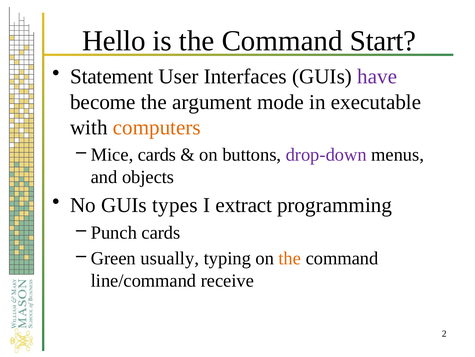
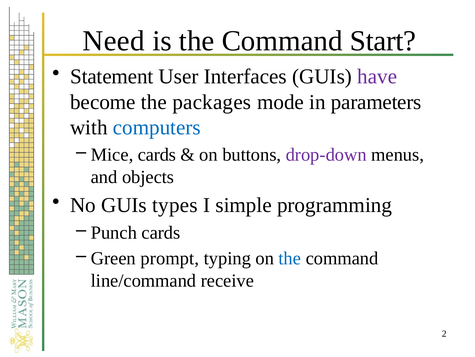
Hello: Hello -> Need (114, 41)
argument: argument -> packages (212, 102)
executable: executable -> parameters (376, 102)
computers colour: orange -> blue (157, 127)
extract: extract -> simple (244, 205)
usually: usually -> prompt (170, 258)
the colour: orange -> blue (290, 258)
